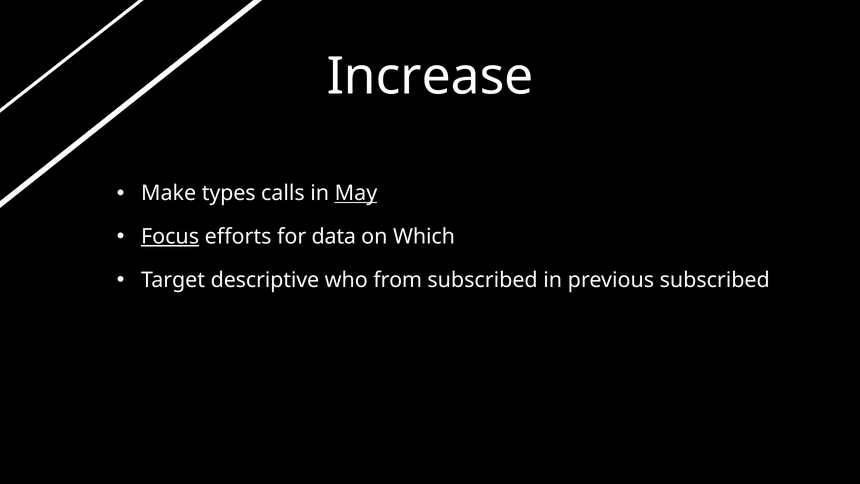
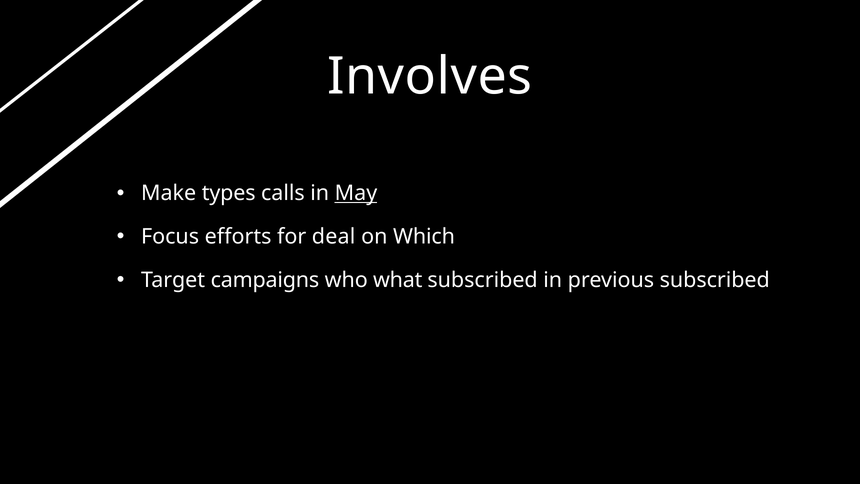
Increase: Increase -> Involves (430, 77)
Focus underline: present -> none (170, 237)
data: data -> deal (334, 237)
descriptive: descriptive -> campaigns (265, 280)
from: from -> what (398, 280)
